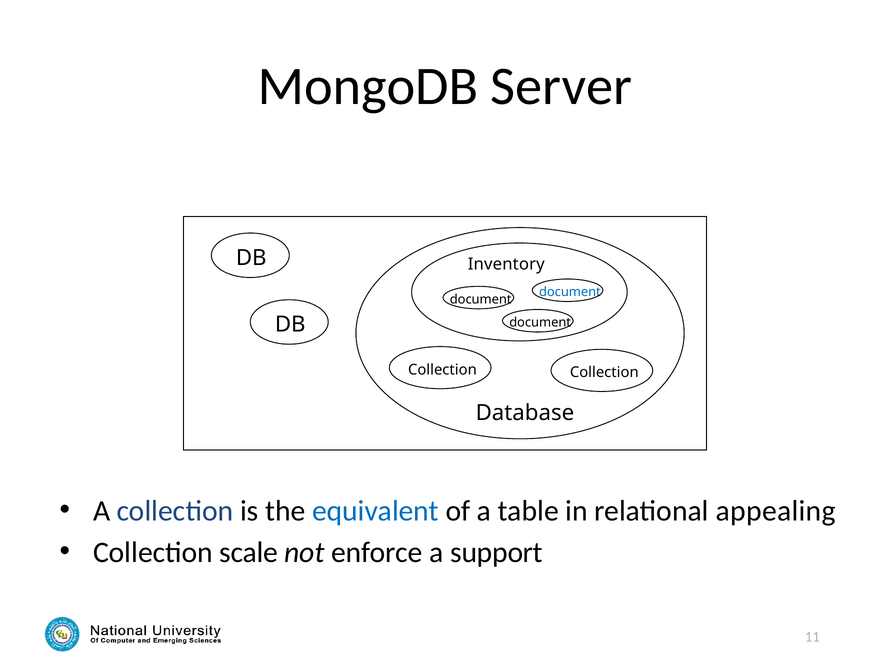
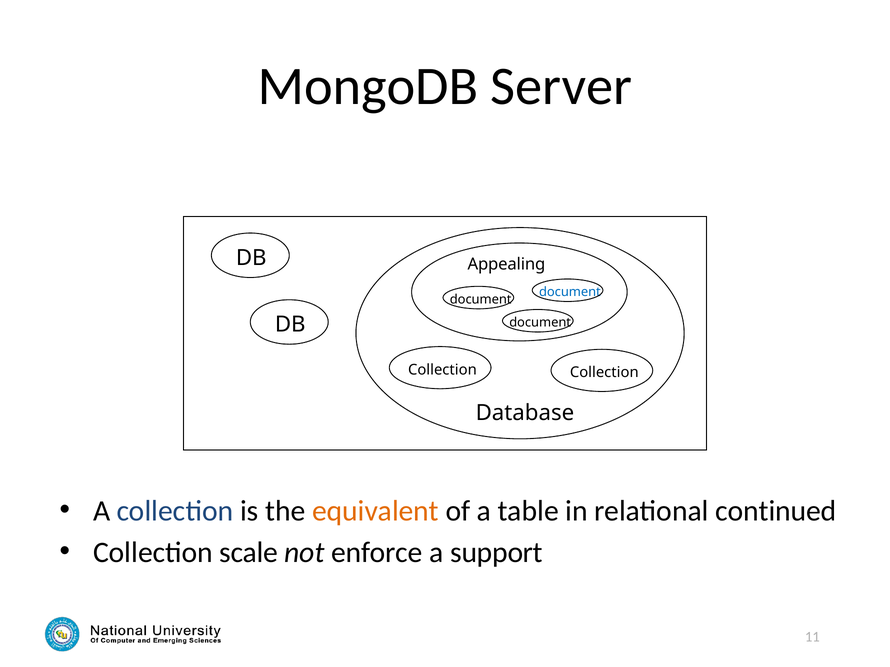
Inventory: Inventory -> Appealing (506, 264)
equivalent colour: blue -> orange (376, 511)
appealing: appealing -> continued (776, 511)
